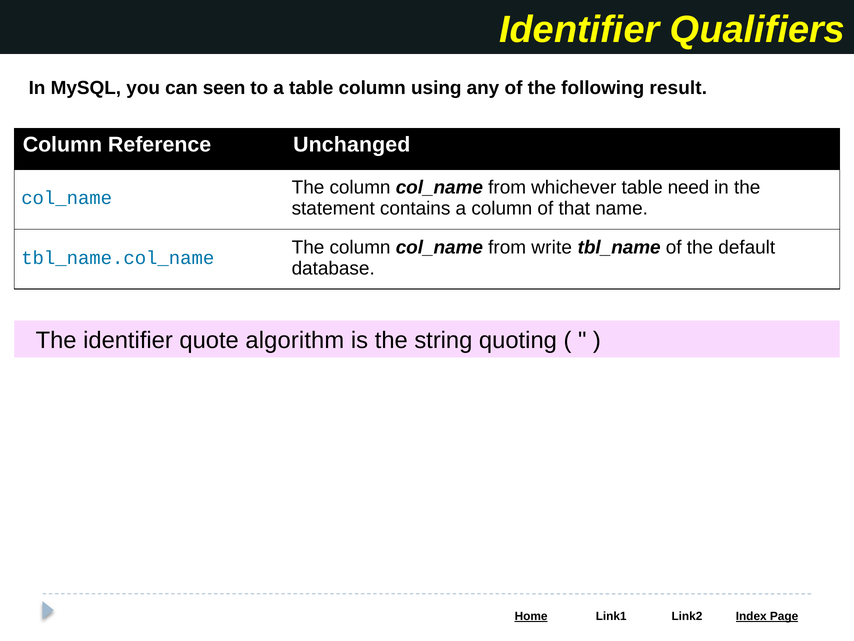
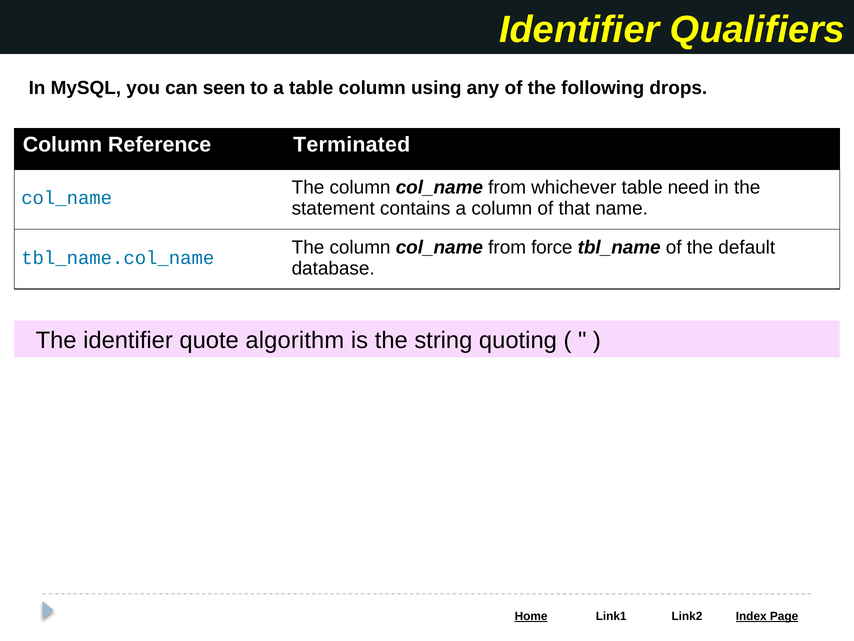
result: result -> drops (678, 88)
Unchanged: Unchanged -> Terminated (352, 145)
write: write -> force (552, 247)
